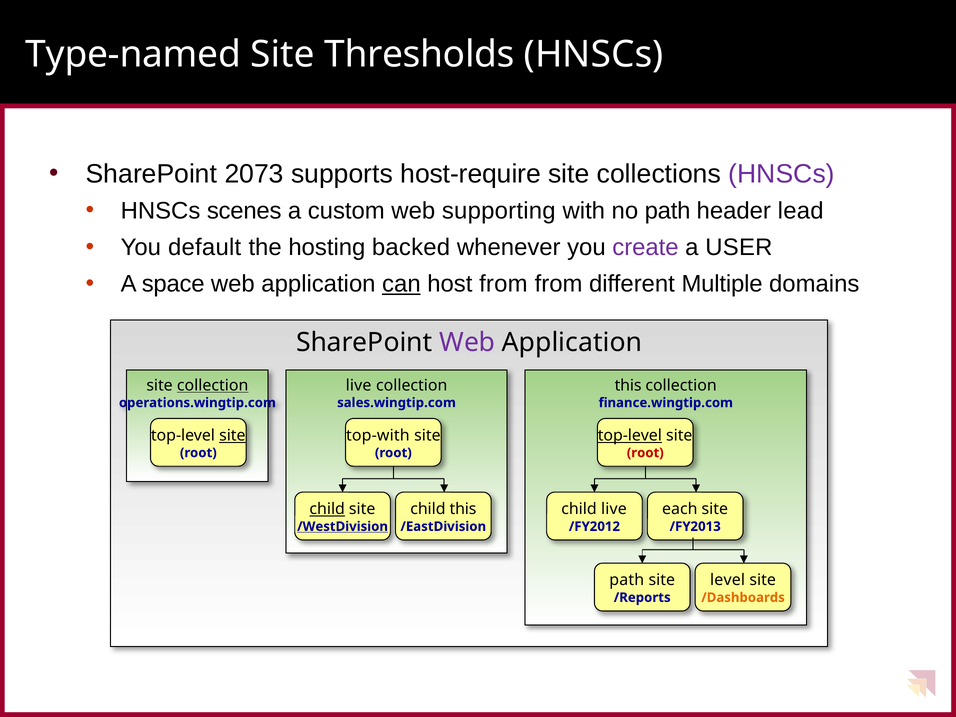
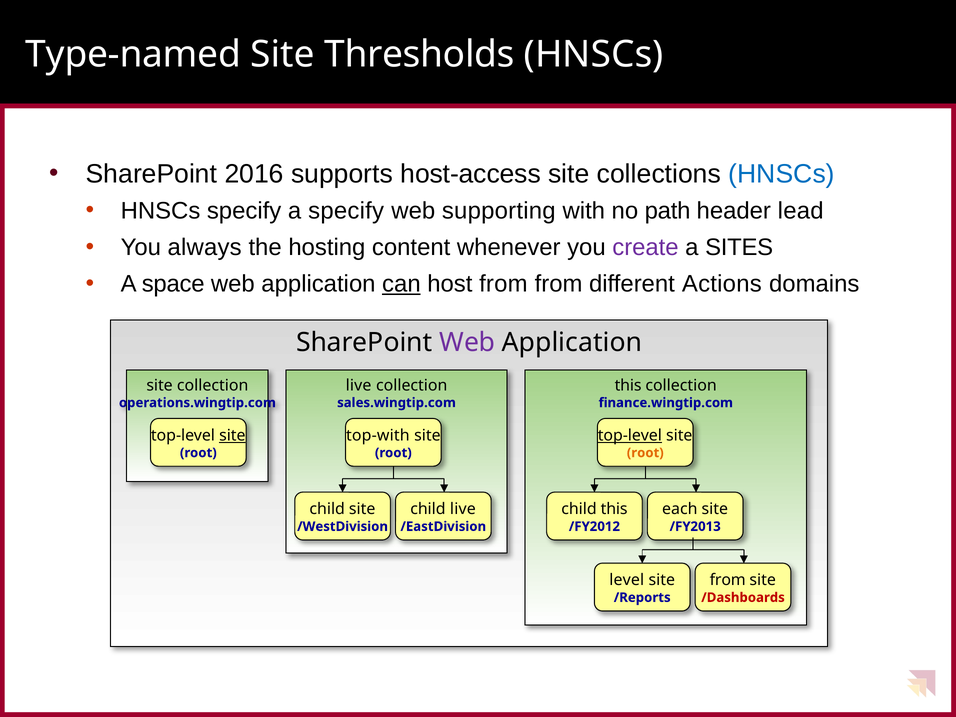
2073: 2073 -> 2016 (254, 174)
host-require: host-require -> host-access (471, 174)
HNSCs colour: purple -> blue (782, 174)
HNSCs scenes: scenes -> specify (244, 211)
a custom: custom -> specify (346, 211)
default: default -> always (205, 247)
backed: backed -> content (411, 247)
USER: USER -> SITES (739, 247)
Multiple: Multiple -> Actions (722, 284)
collection underline: present -> none (213, 385)
root colour: red -> orange (645, 453)
child underline: present -> none (327, 509)
child this: this -> live (463, 509)
child live: live -> this (614, 509)
/WestDivision underline: present -> none (343, 526)
path: path -> level (627, 580)
level: level -> from (728, 580)
/Dashboards colour: orange -> red (743, 598)
